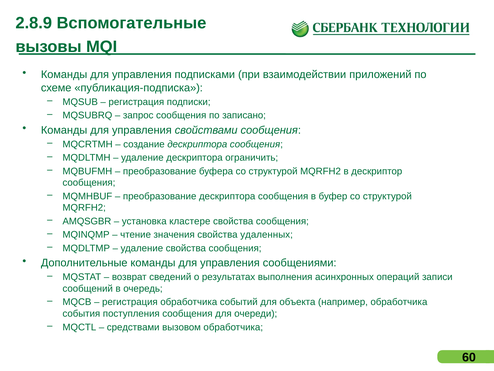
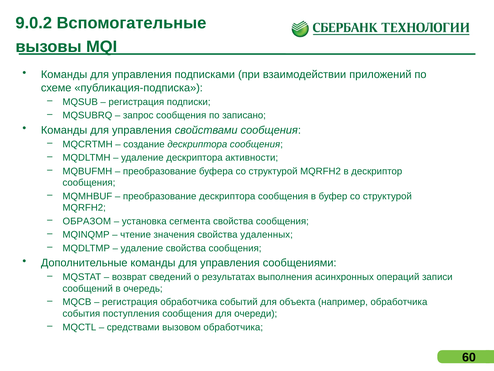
2.8.9: 2.8.9 -> 9.0.2 (34, 23)
ограничить: ограничить -> активности (252, 158)
AMQSGBR: AMQSGBR -> ОБРАЗОМ (87, 221)
кластере: кластере -> сегмента (190, 221)
